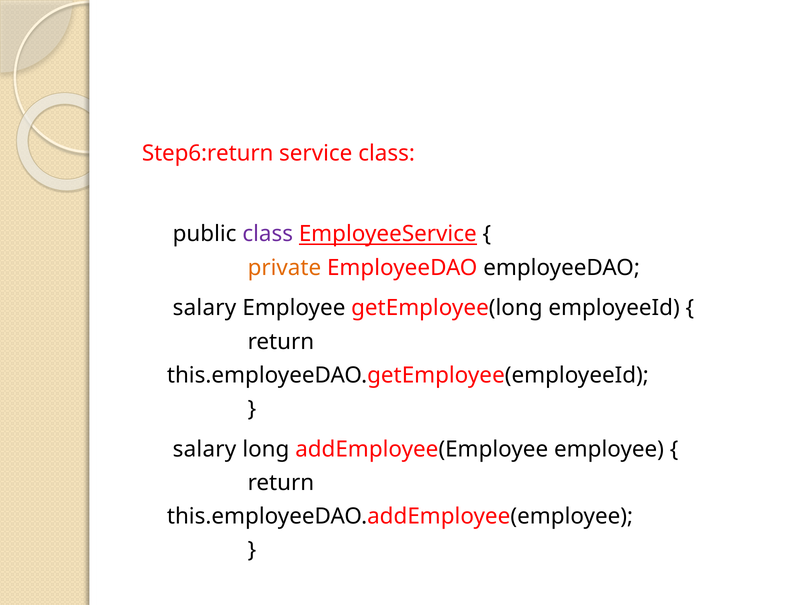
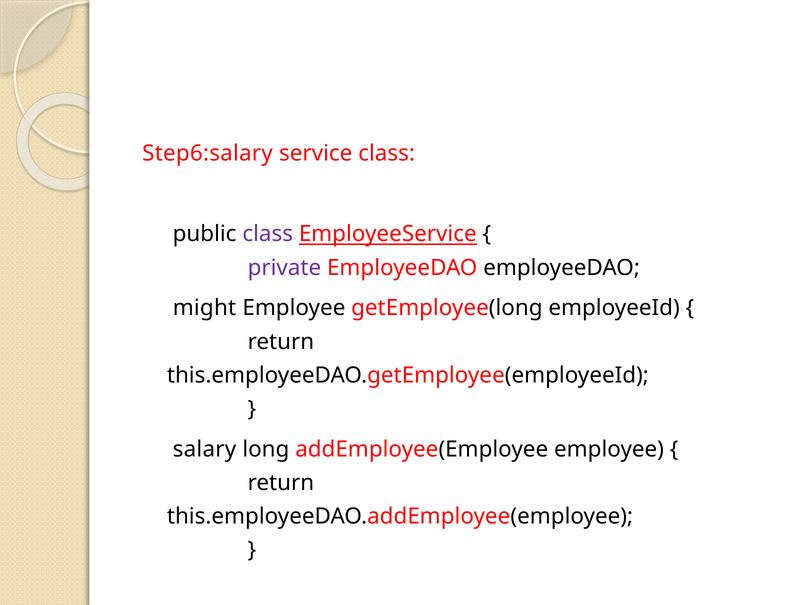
Step6:return: Step6:return -> Step6:salary (208, 153)
private colour: orange -> purple (284, 268)
salary: salary -> might (204, 308)
